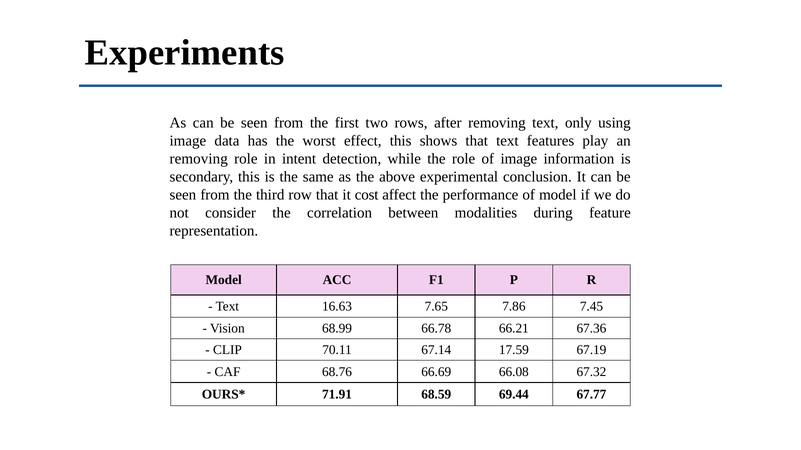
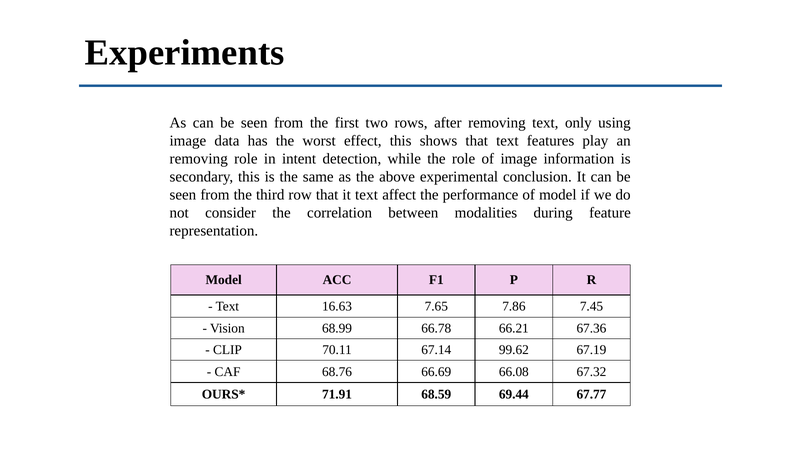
it cost: cost -> text (366, 195)
17.59: 17.59 -> 99.62 (514, 350)
